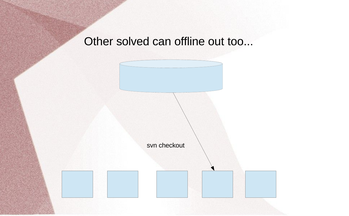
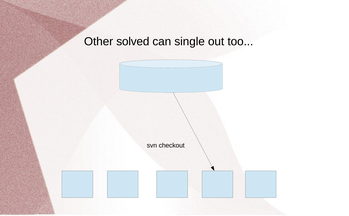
offline: offline -> single (190, 42)
